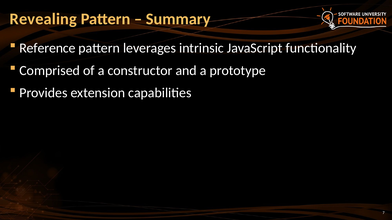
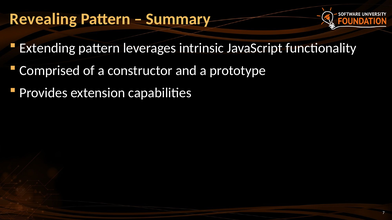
Reference: Reference -> Extending (47, 48)
